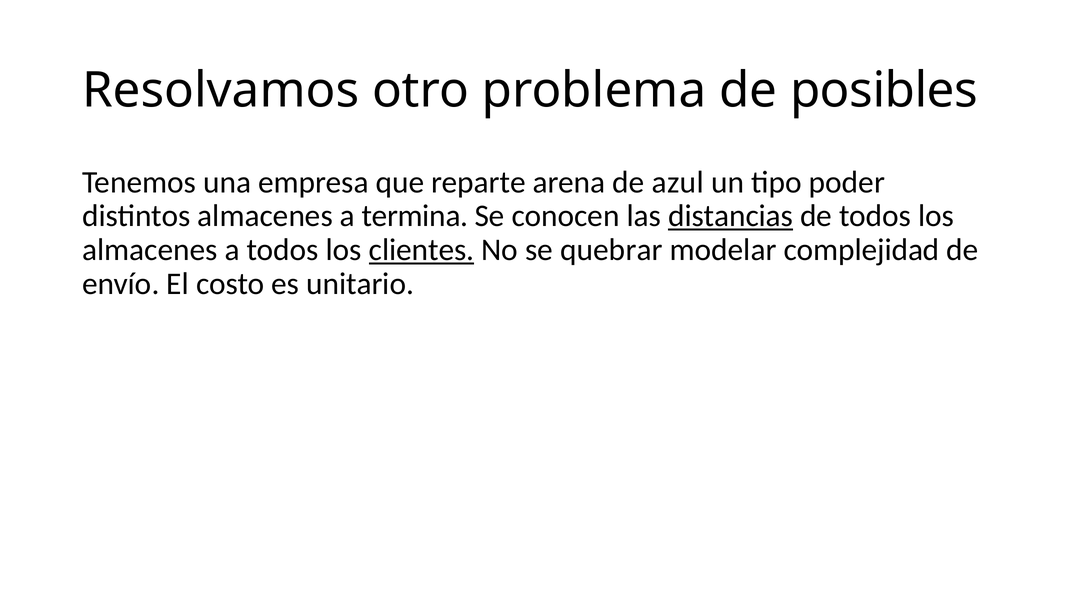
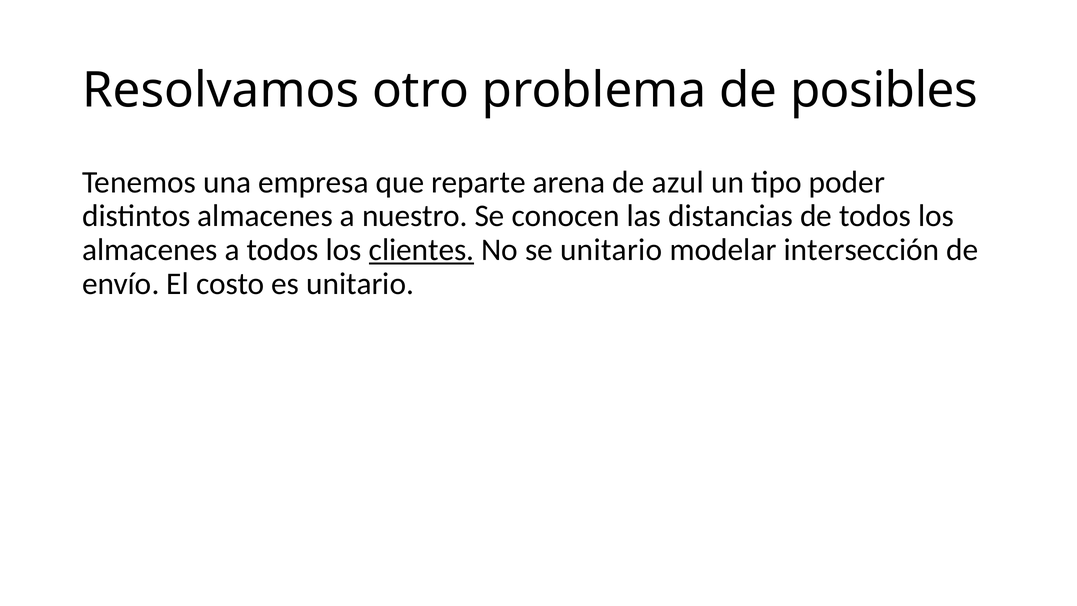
termina: termina -> nuestro (415, 216)
distancias underline: present -> none (731, 216)
se quebrar: quebrar -> unitario (611, 250)
complejidad: complejidad -> intersección (862, 250)
